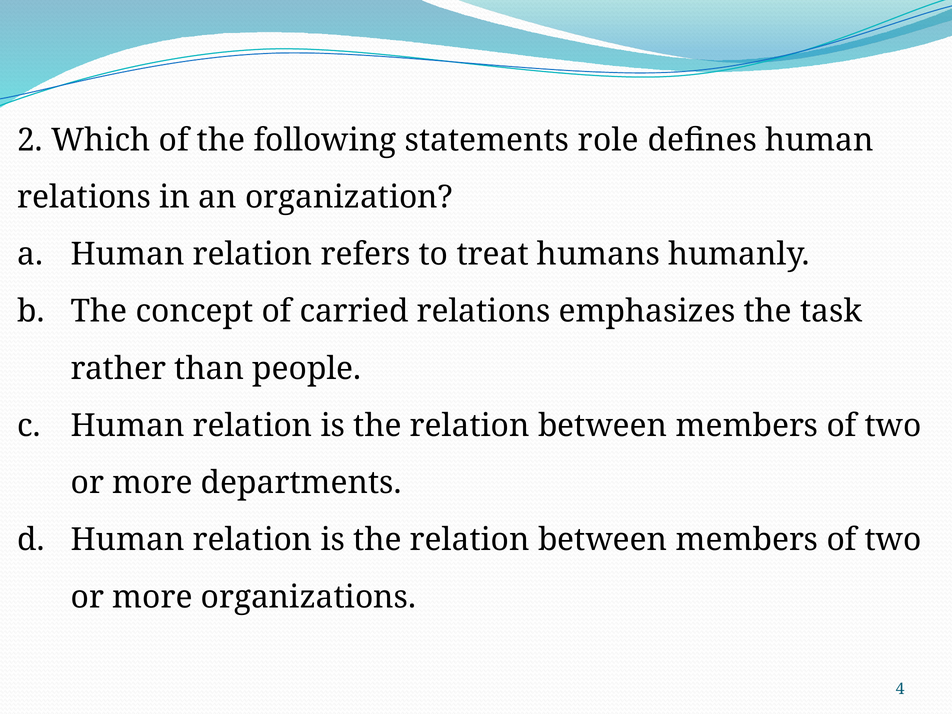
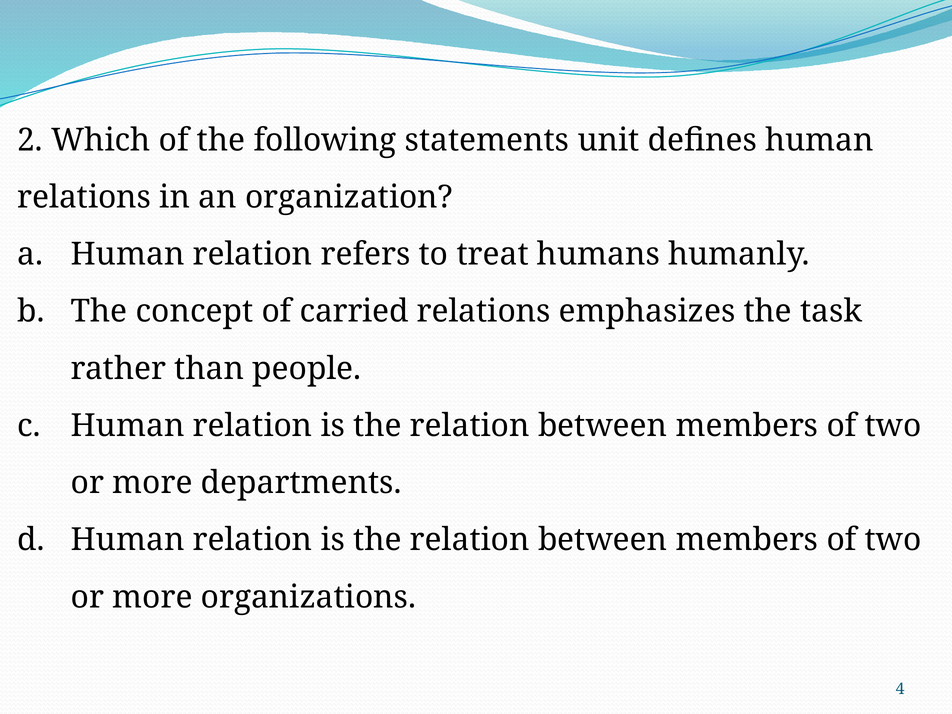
role: role -> unit (609, 140)
